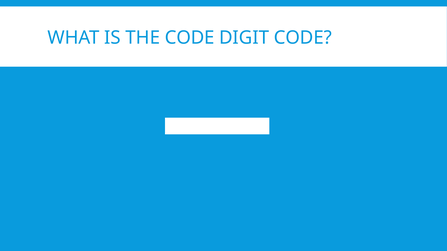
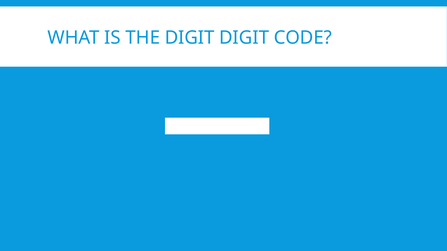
THE CODE: CODE -> DIGIT (190, 38)
